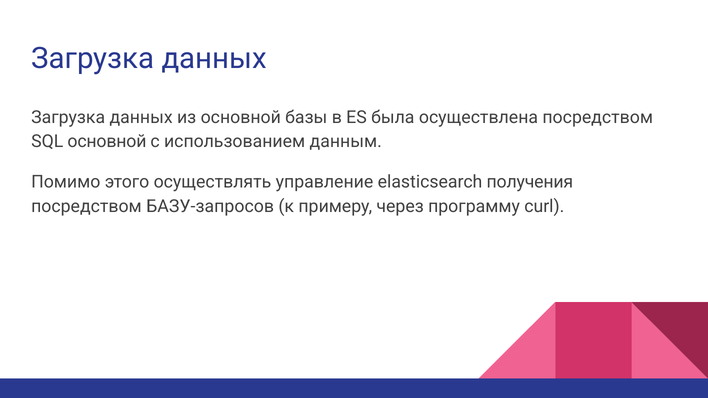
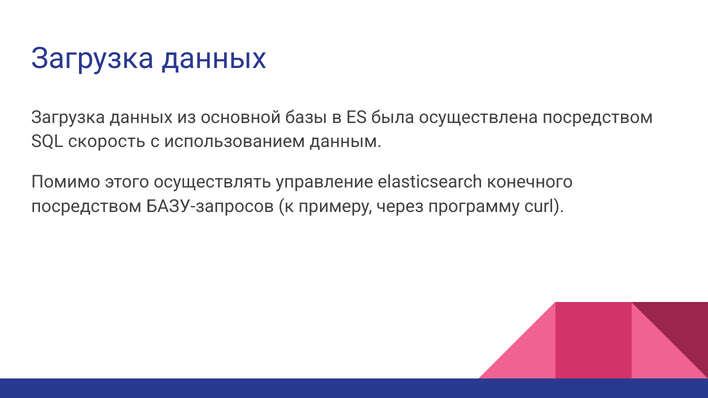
SQL основной: основной -> скорость (107, 142)
получения: получения -> конечного (530, 182)
